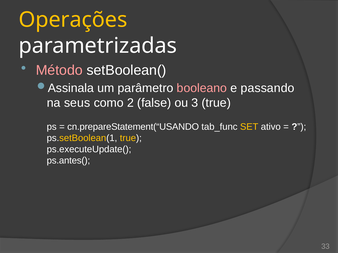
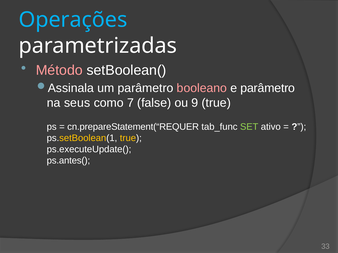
Operações colour: yellow -> light blue (73, 20)
e passando: passando -> parâmetro (268, 88)
2: 2 -> 7 (130, 103)
3: 3 -> 9 (195, 103)
cn.prepareStatement(“USANDO: cn.prepareStatement(“USANDO -> cn.prepareStatement(“REQUER (133, 127)
SET colour: yellow -> light green (249, 127)
